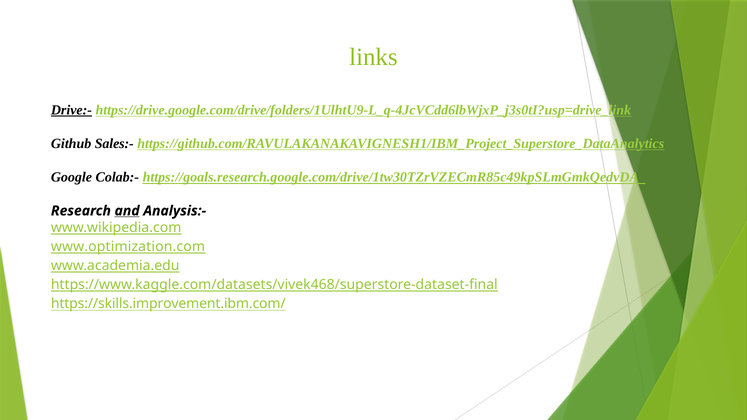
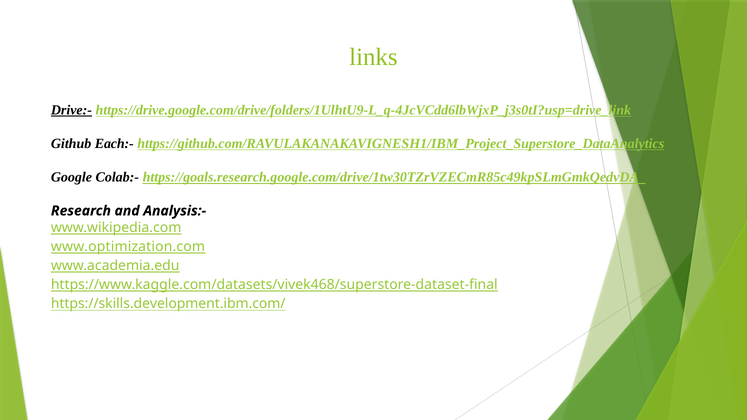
Sales:-: Sales:- -> Each:- (114, 144)
and underline: present -> none (127, 211)
https://skills.improvement.ibm.com/: https://skills.improvement.ibm.com/ -> https://skills.development.ibm.com/ (168, 304)
